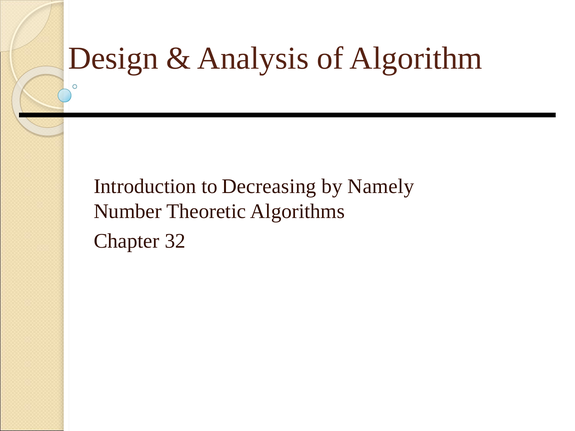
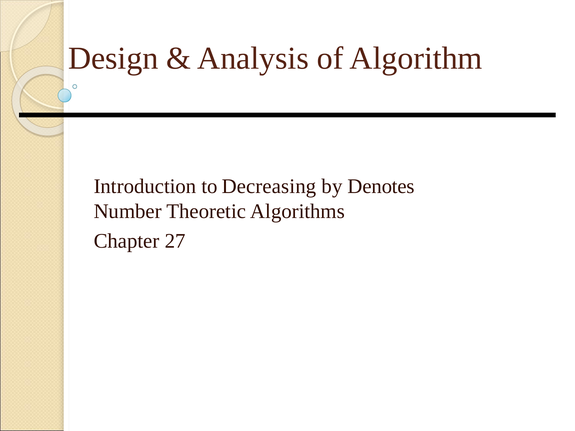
Namely: Namely -> Denotes (381, 186)
32: 32 -> 27 (175, 241)
